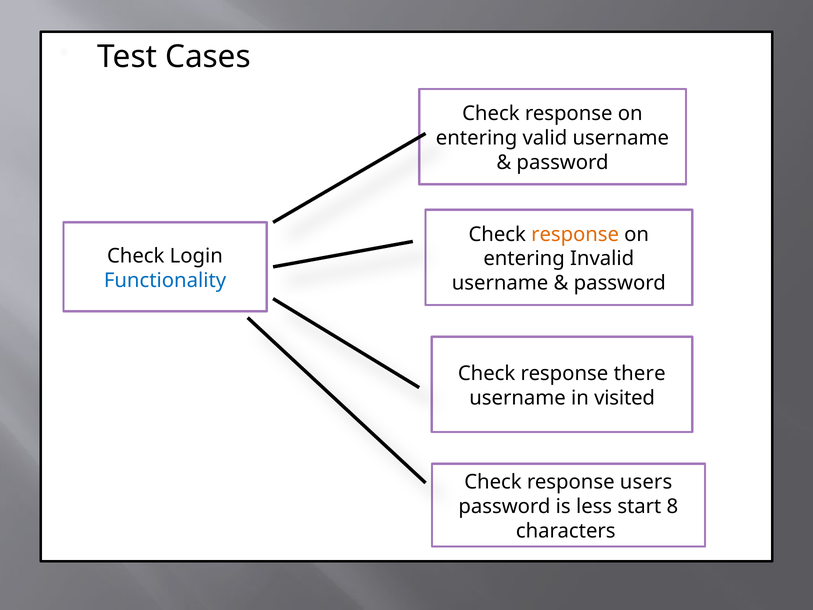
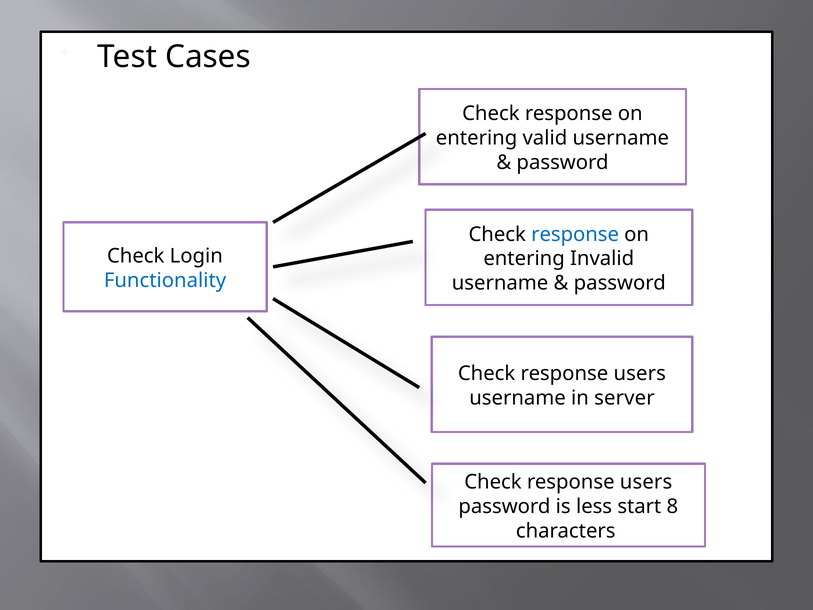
response colour: orange -> blue (575, 234)
there: there -> users (640, 373)
visited: visited -> server (624, 398)
